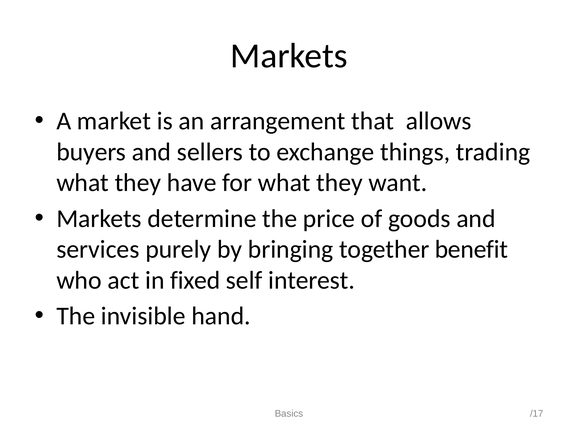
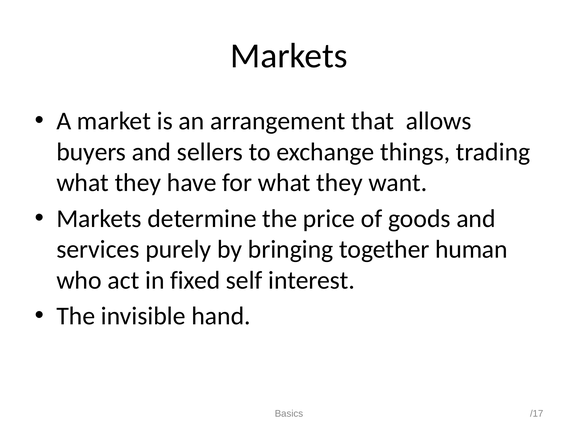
benefit: benefit -> human (471, 250)
